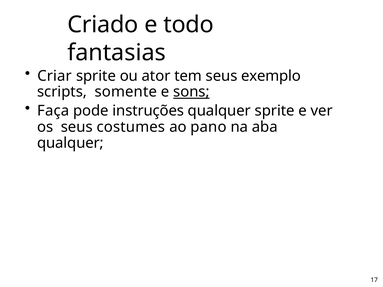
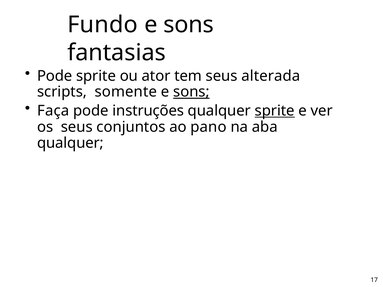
Criado: Criado -> Fundo (103, 25)
todo: todo -> sons (189, 25)
Criar: Criar -> Pode (55, 76)
exemplo: exemplo -> alterada (271, 76)
sprite underline: none -> present (275, 111)
costumes: costumes -> conjuntos (131, 127)
